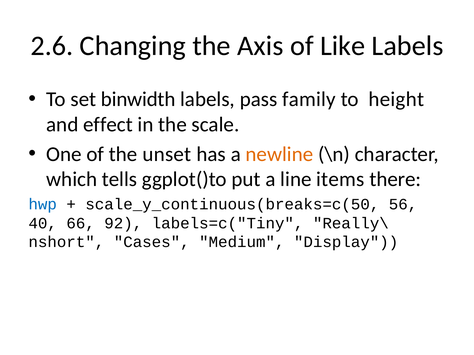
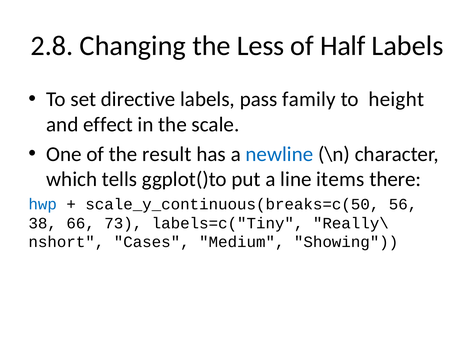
2.6: 2.6 -> 2.8 (52, 46)
Axis: Axis -> Less (261, 46)
Like: Like -> Half (343, 46)
binwidth: binwidth -> directive (138, 99)
unset: unset -> result (167, 154)
newline colour: orange -> blue (279, 154)
40: 40 -> 38 (43, 223)
92: 92 -> 73 (123, 223)
Display: Display -> Showing (346, 242)
